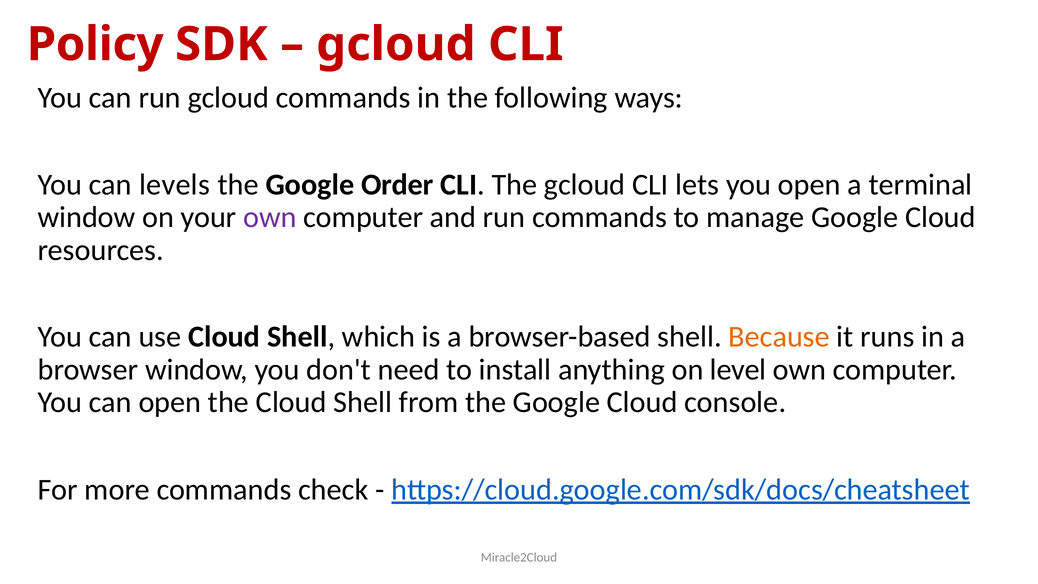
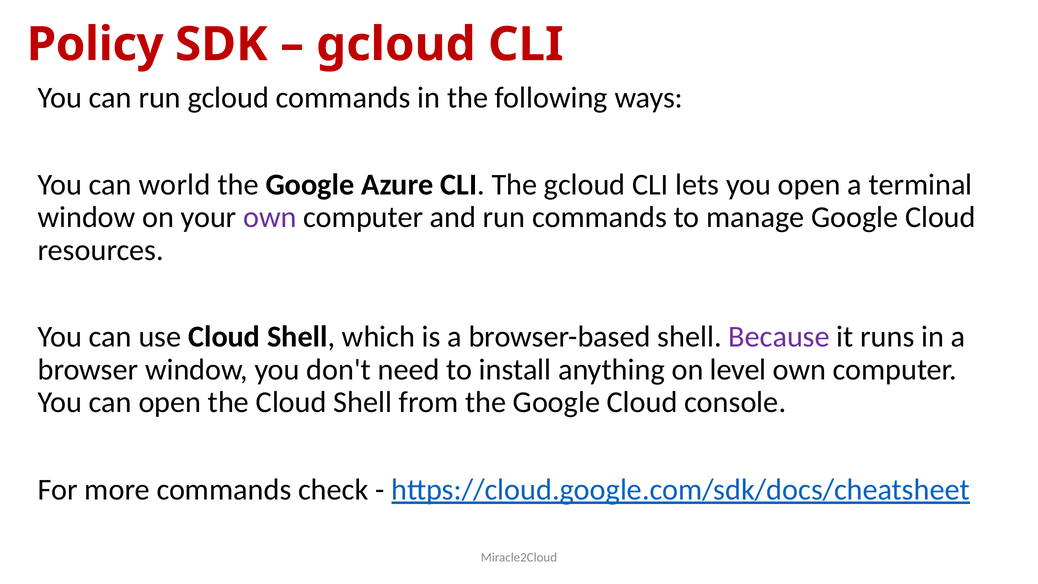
levels: levels -> world (175, 185)
Order: Order -> Azure (397, 185)
Because colour: orange -> purple (779, 337)
